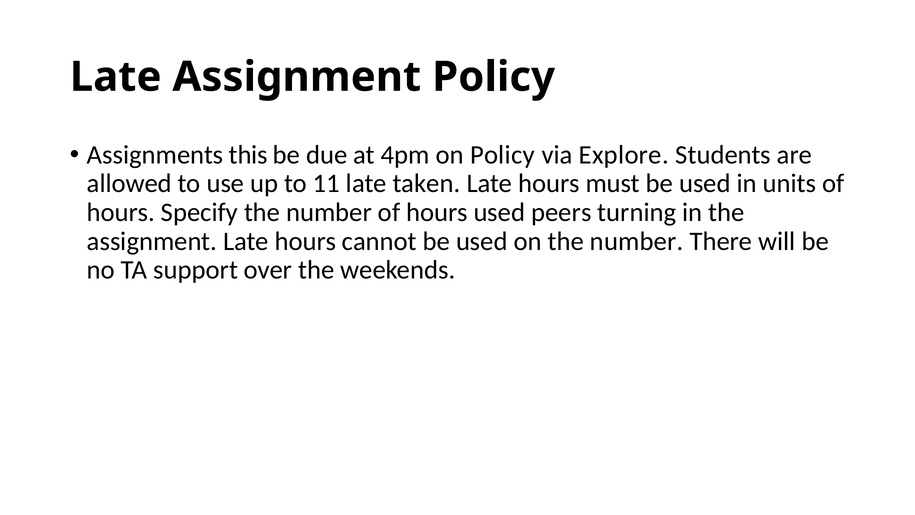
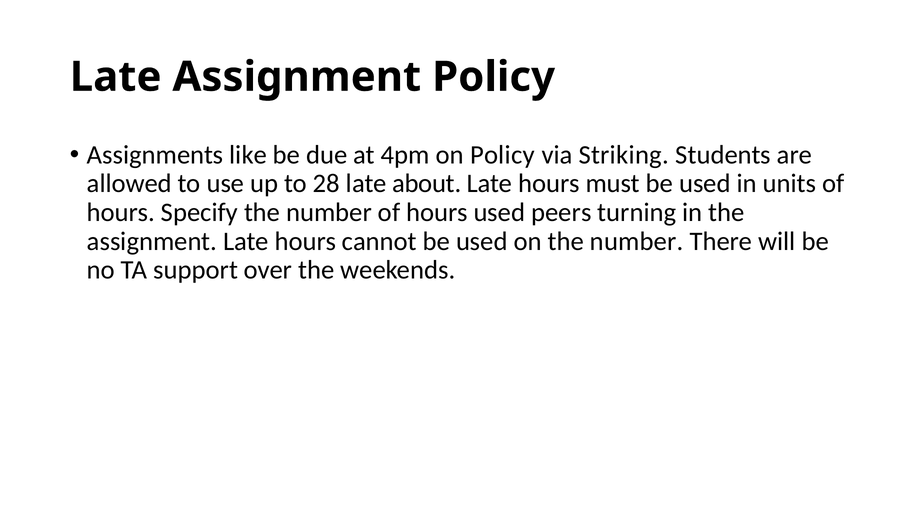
this: this -> like (248, 155)
Explore: Explore -> Striking (624, 155)
11: 11 -> 28 (326, 184)
taken: taken -> about (427, 184)
